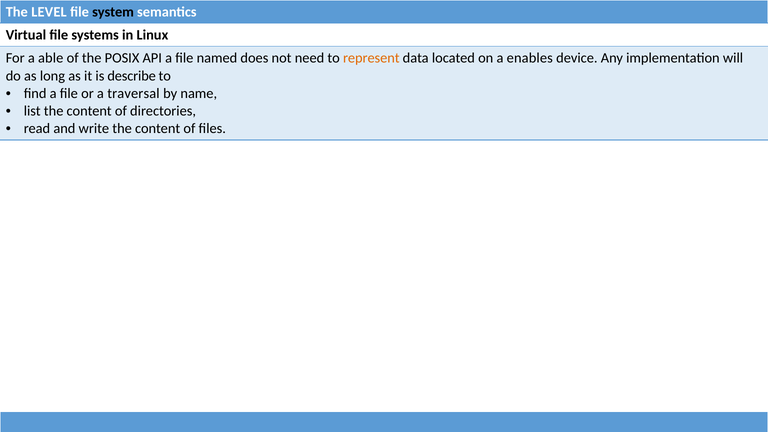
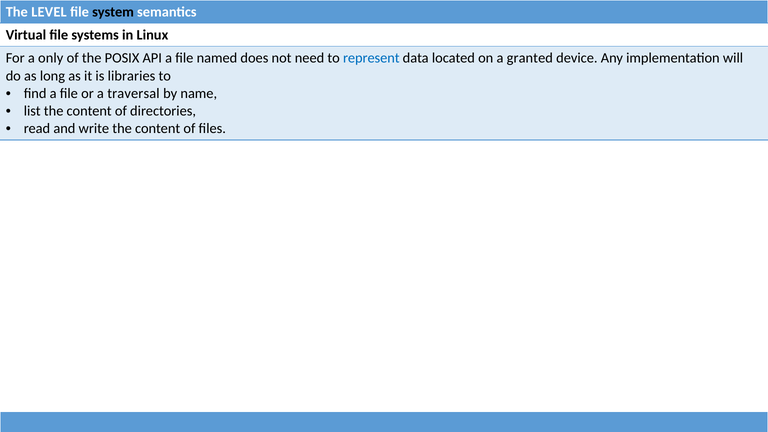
able: able -> only (51, 58)
represent colour: orange -> blue (371, 58)
enables: enables -> granted (530, 58)
describe: describe -> libraries (132, 76)
